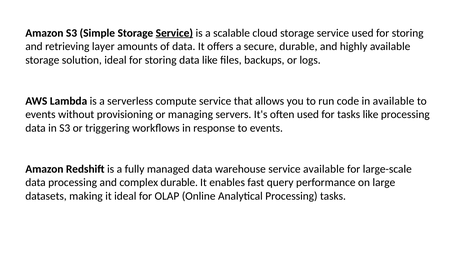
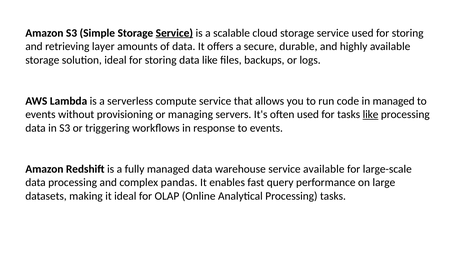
in available: available -> managed (394, 101)
like underline: none -> present (371, 114)
complex durable: durable -> pandas (179, 182)
